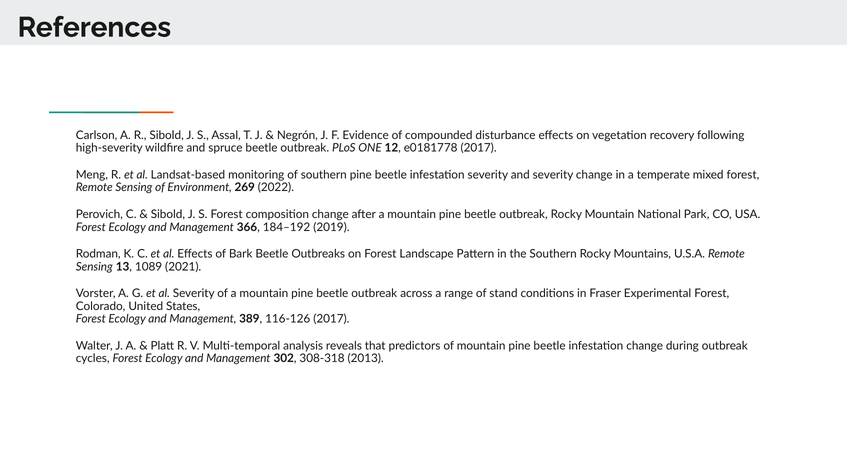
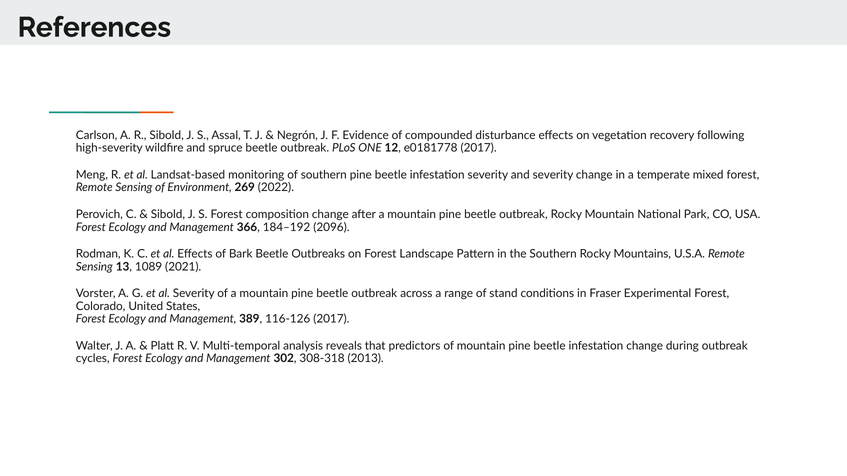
2019: 2019 -> 2096 (331, 227)
